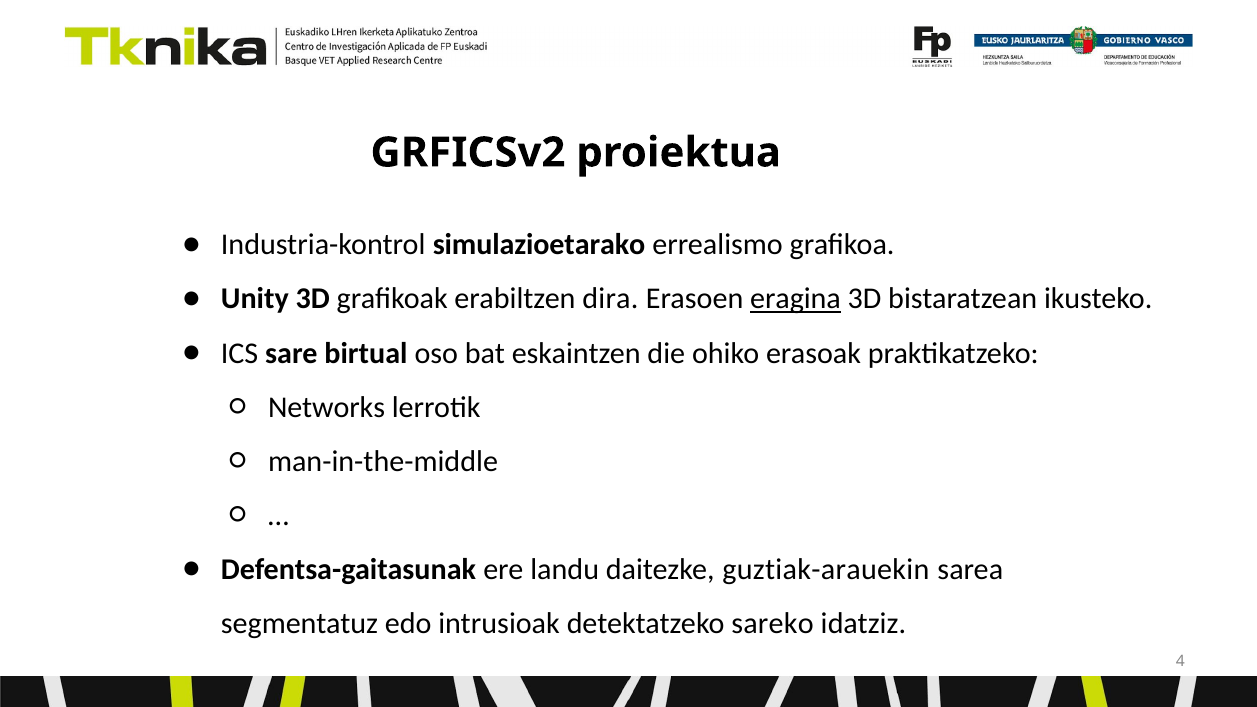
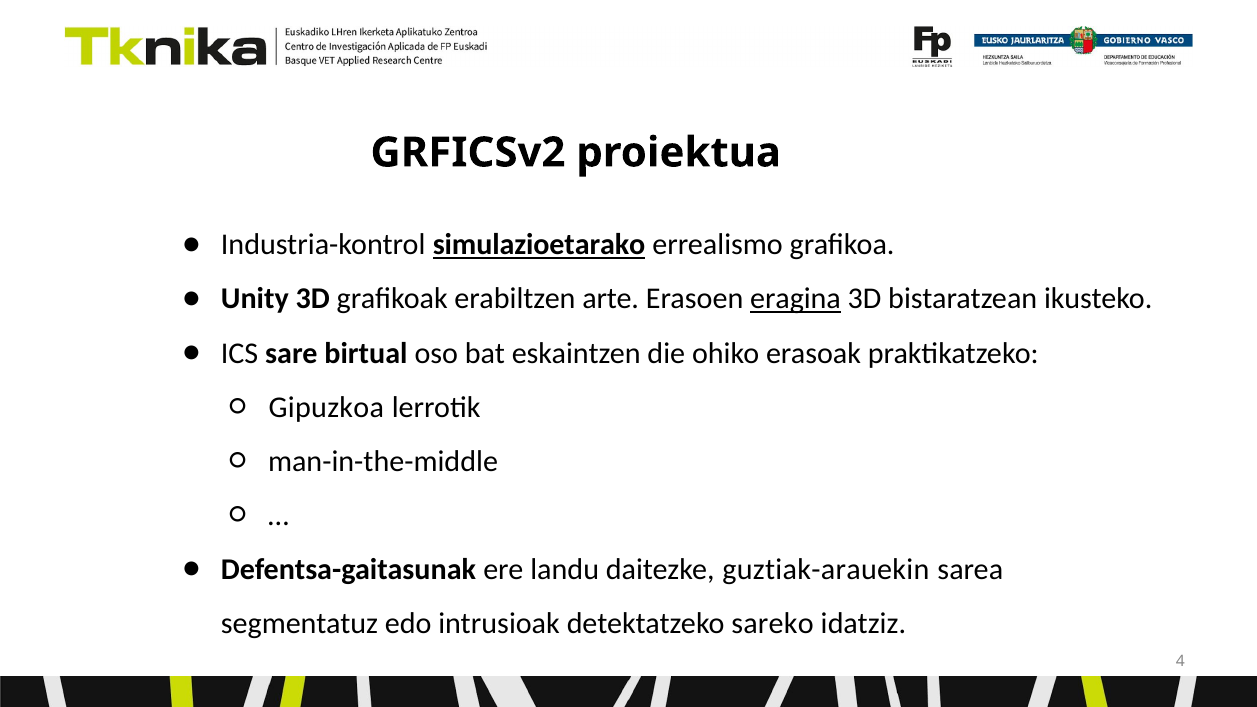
simulazioetarako underline: none -> present (539, 245)
dira: dira -> arte (611, 299)
Networks: Networks -> Gipuzkoa (326, 407)
